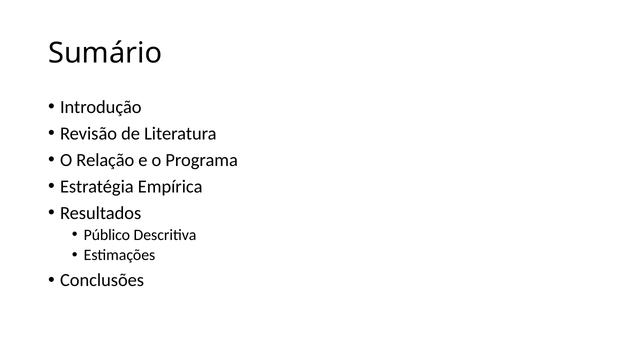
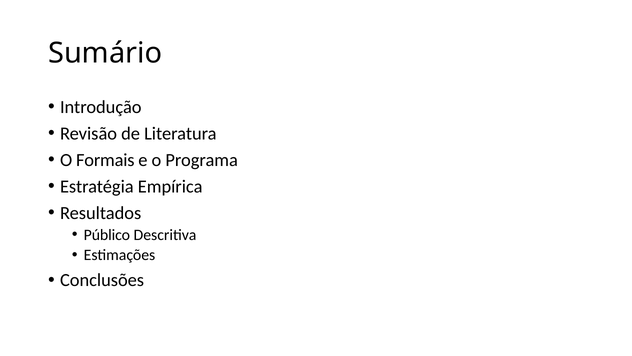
Relação: Relação -> Formais (105, 160)
